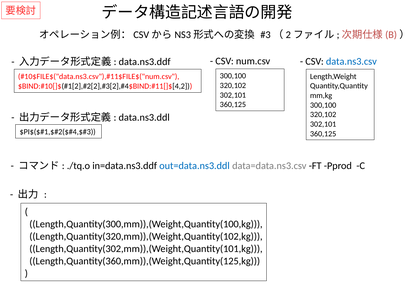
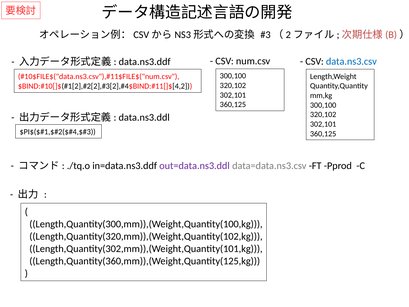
out=data.ns3.ddl colour: blue -> purple (195, 166)
